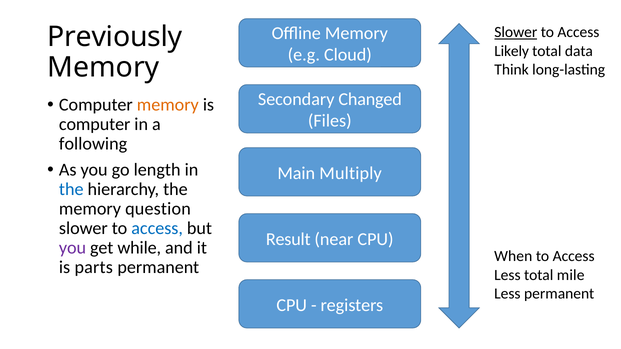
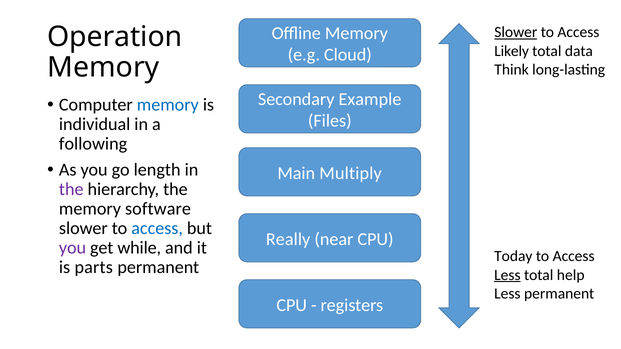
Previously: Previously -> Operation (115, 37)
Changed: Changed -> Example (370, 99)
memory colour: orange -> blue (168, 105)
computer: computer -> individual (95, 124)
the colour: blue -> purple (71, 190)
question: question -> software (158, 209)
Result: Result -> Really (288, 239)
When: When -> Today (513, 257)
Less underline: none -> present (507, 275)
mile: mile -> help (571, 275)
